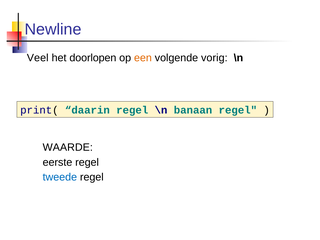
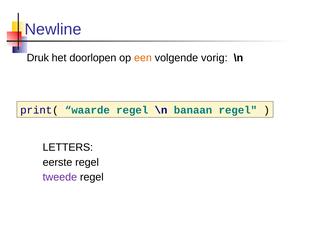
Veel: Veel -> Druk (38, 58)
daarin: daarin -> waarde (87, 110)
WAARDE: WAARDE -> LETTERS (68, 147)
tweede colour: blue -> purple (60, 177)
